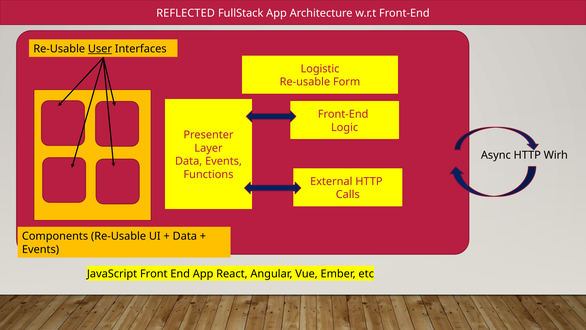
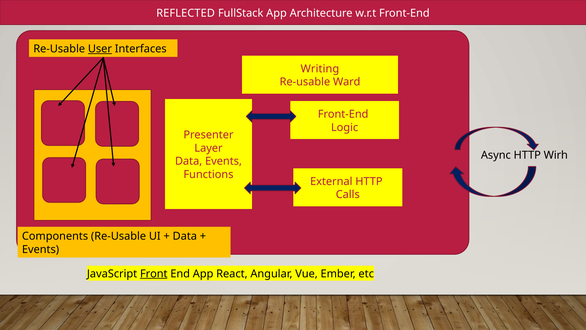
Logistic: Logistic -> Writing (320, 69)
Form: Form -> Ward (347, 82)
Front underline: none -> present (154, 273)
